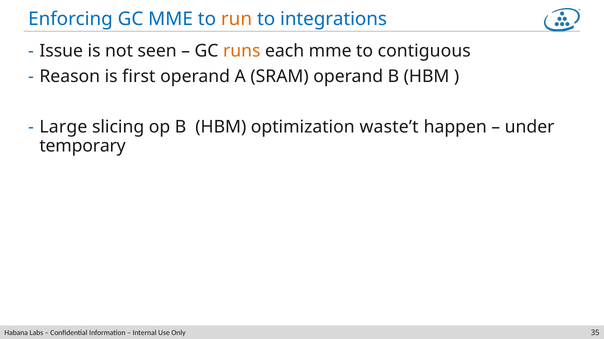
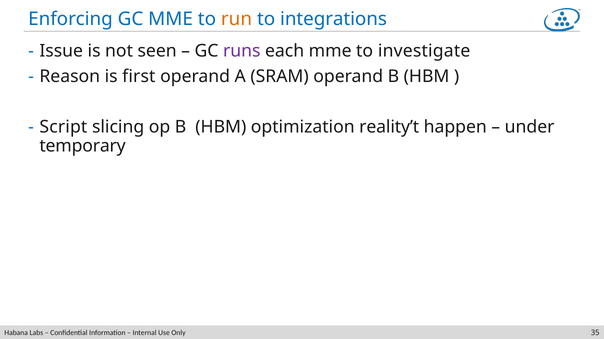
runs colour: orange -> purple (242, 51)
contiguous: contiguous -> investigate (424, 51)
Large: Large -> Script (63, 127)
waste’t: waste’t -> reality’t (389, 127)
